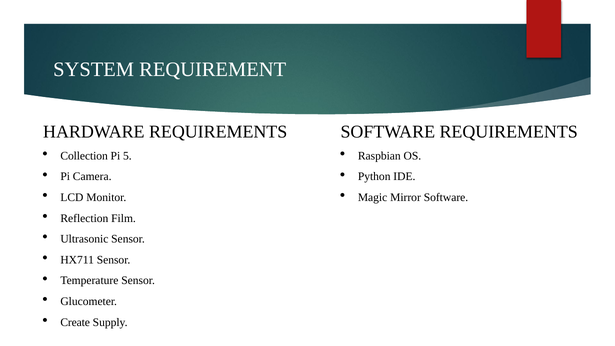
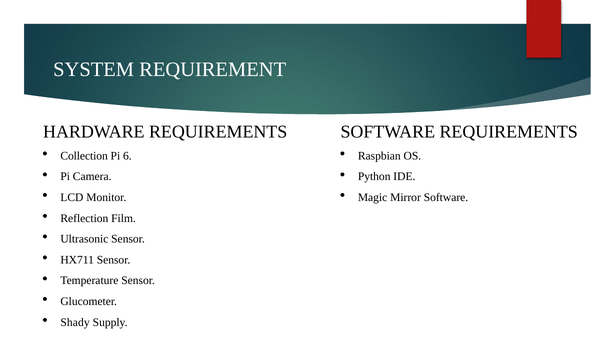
5: 5 -> 6 (127, 156)
Create: Create -> Shady (75, 322)
